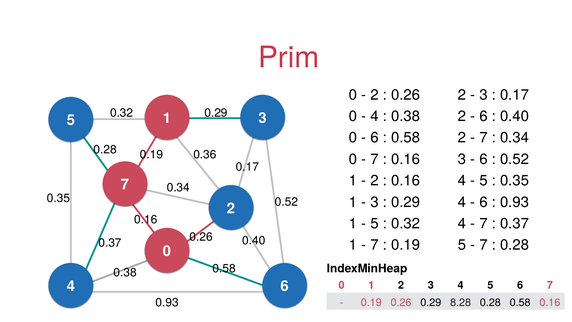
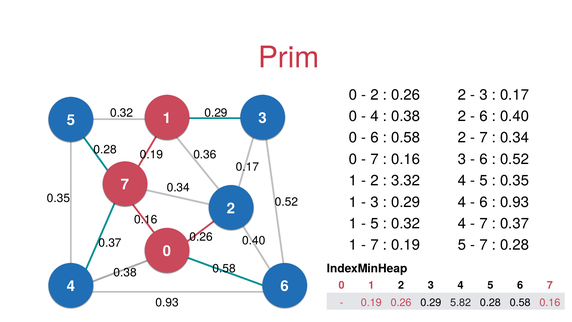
0.16: 0.16 -> 3.32 (406, 180)
8.28: 8.28 -> 5.82 (461, 302)
